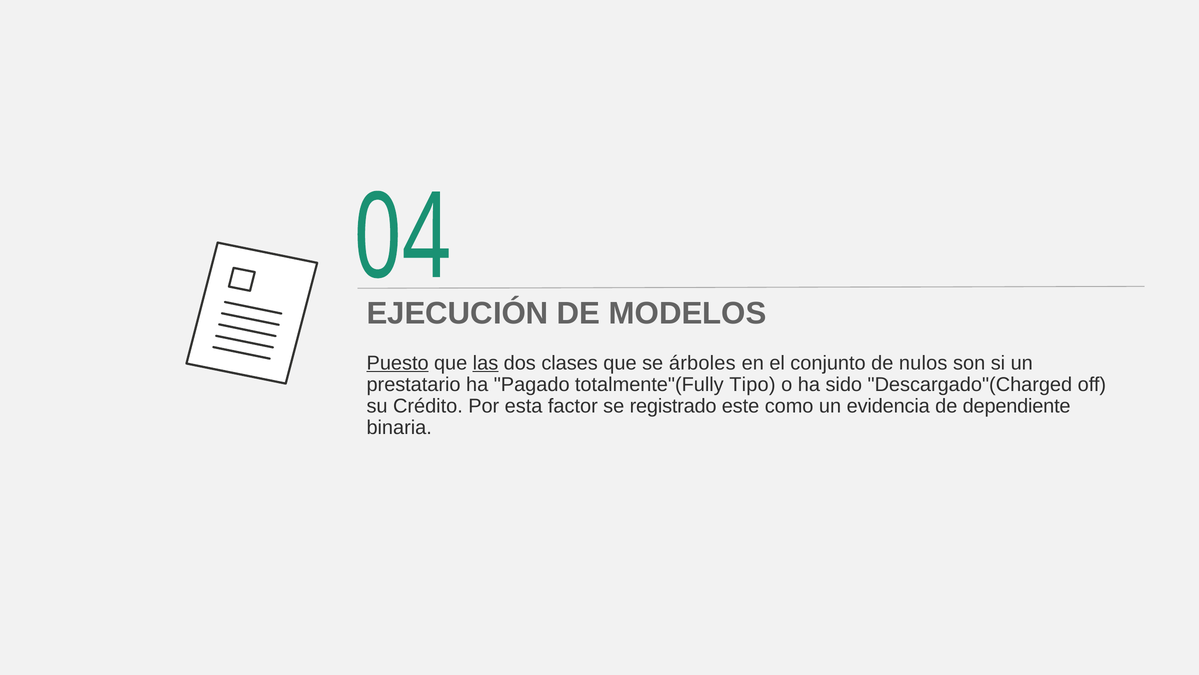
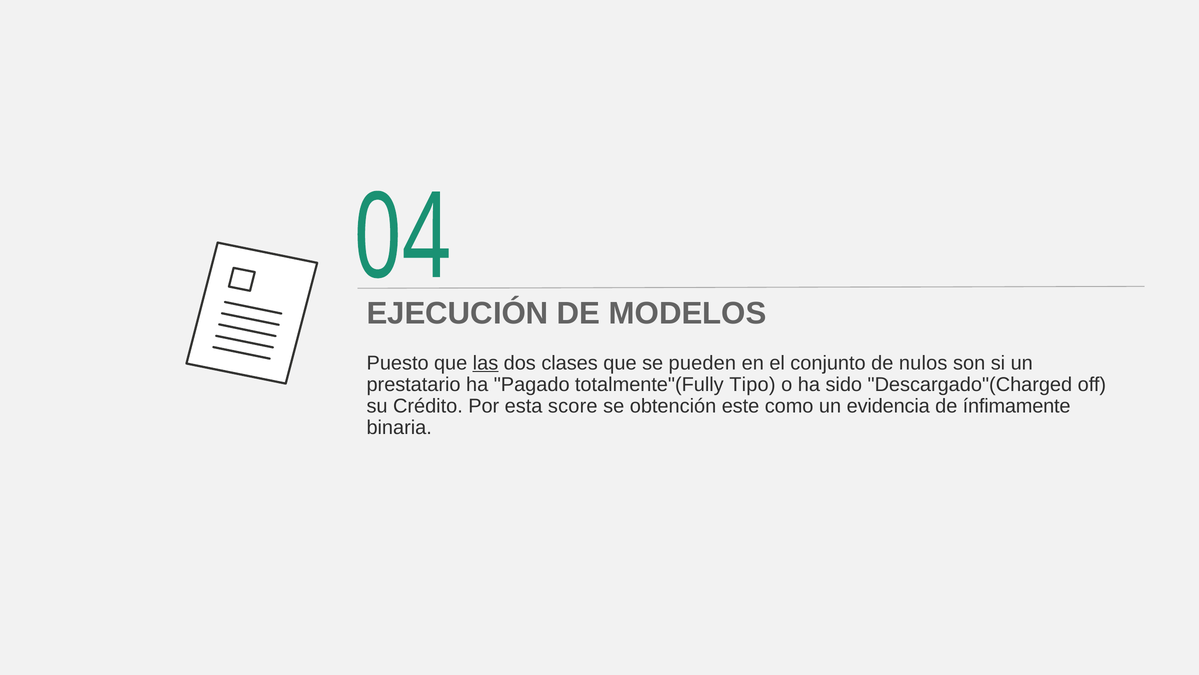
Puesto underline: present -> none (398, 363)
árboles: árboles -> pueden (702, 363)
factor: factor -> score (573, 406)
registrado: registrado -> obtención (673, 406)
dependiente: dependiente -> ínfimamente (1017, 406)
